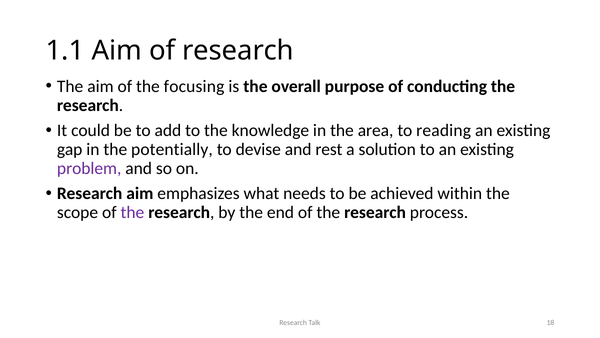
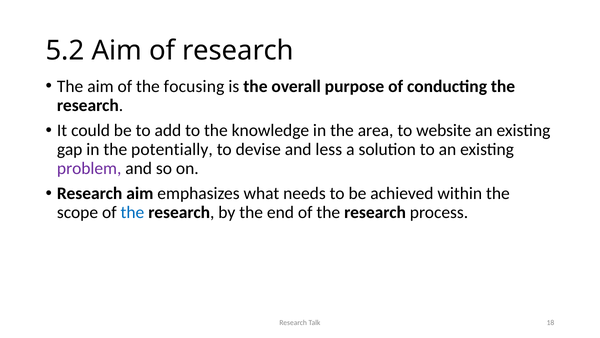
1.1: 1.1 -> 5.2 (65, 50)
reading: reading -> website (444, 130)
rest: rest -> less (329, 149)
the colour: purple -> blue (132, 212)
